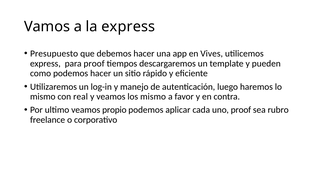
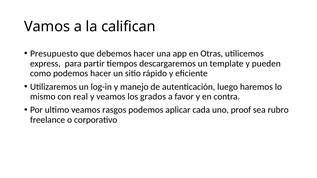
la express: express -> califican (128, 27)
Vives: Vives -> Otras (212, 54)
para proof: proof -> partir (94, 64)
los mismo: mismo -> grados (153, 97)
propio: propio -> rasgos (114, 110)
